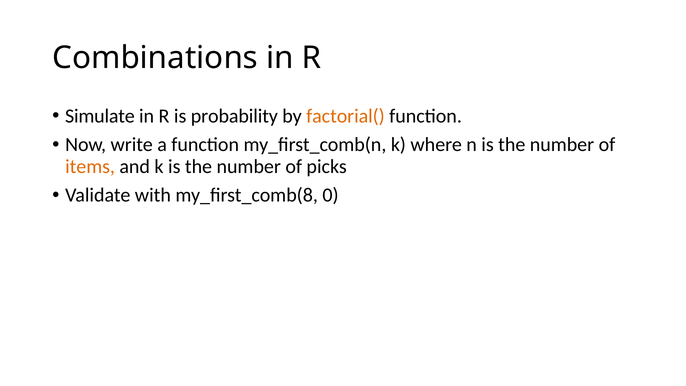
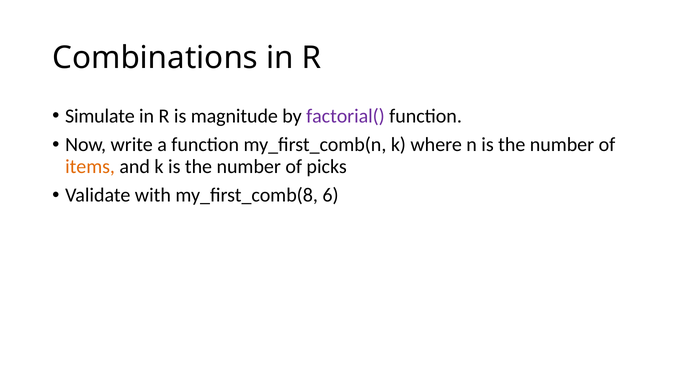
probability: probability -> magnitude (234, 116)
factorial( colour: orange -> purple (345, 116)
0: 0 -> 6 (330, 195)
